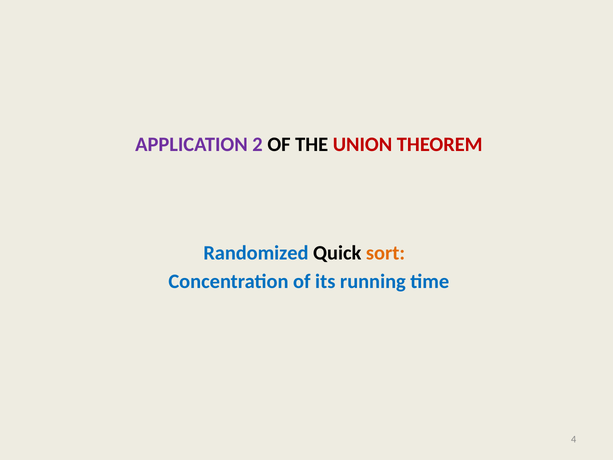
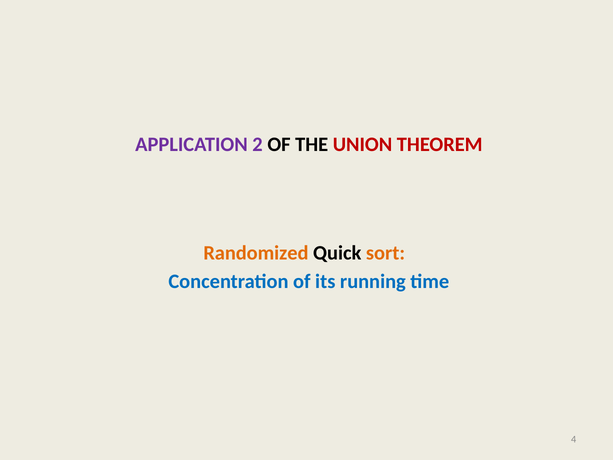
Randomized colour: blue -> orange (256, 253)
